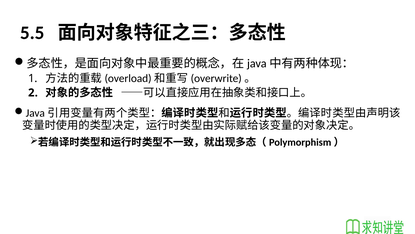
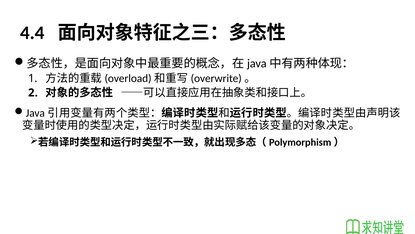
5.5: 5.5 -> 4.4 (32, 33)
